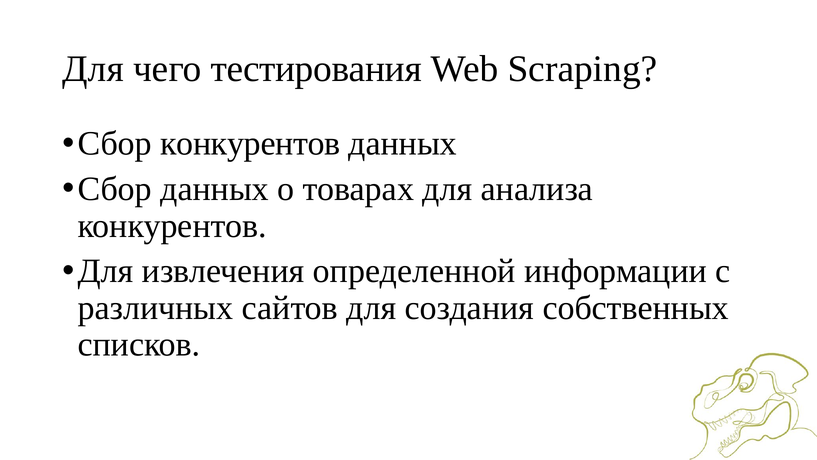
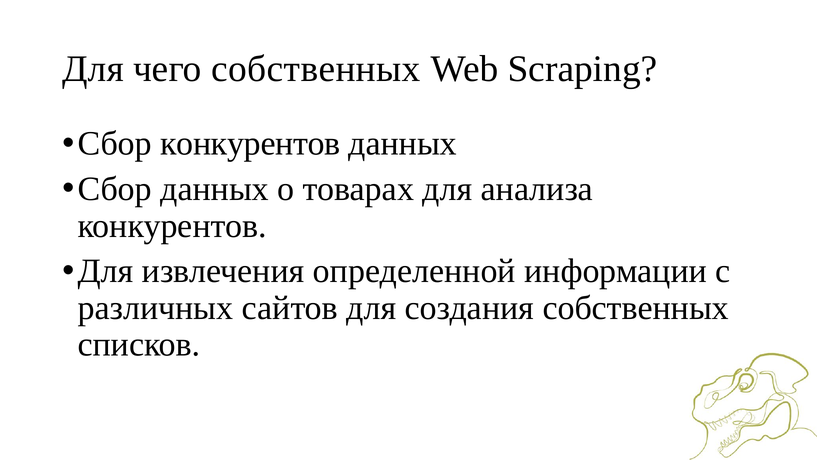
чего тестирования: тестирования -> собственных (316, 69)
